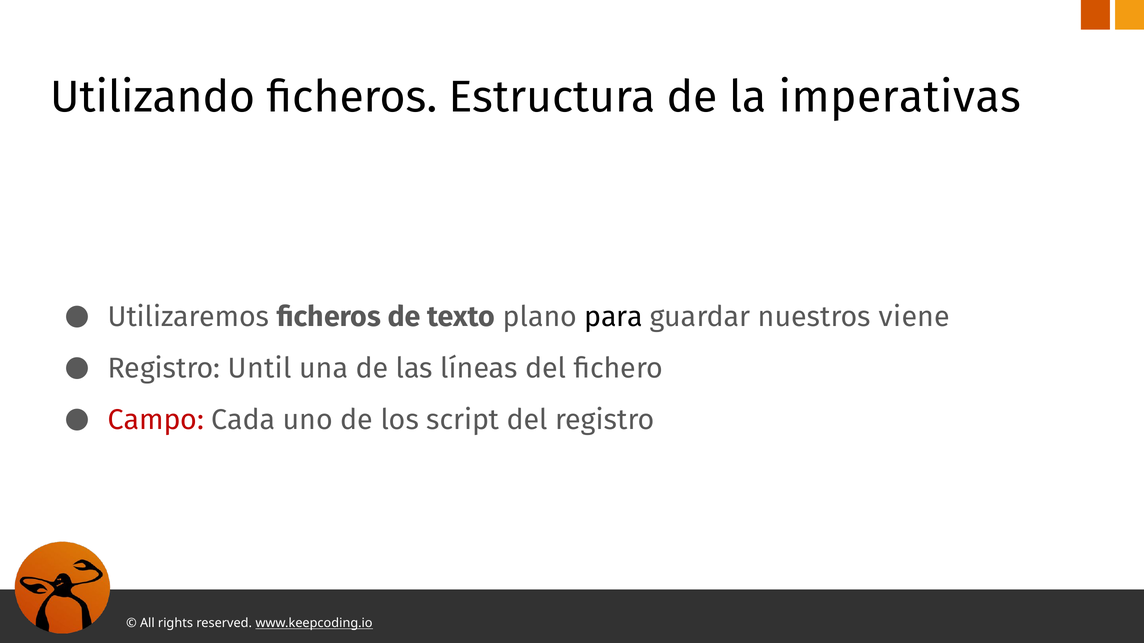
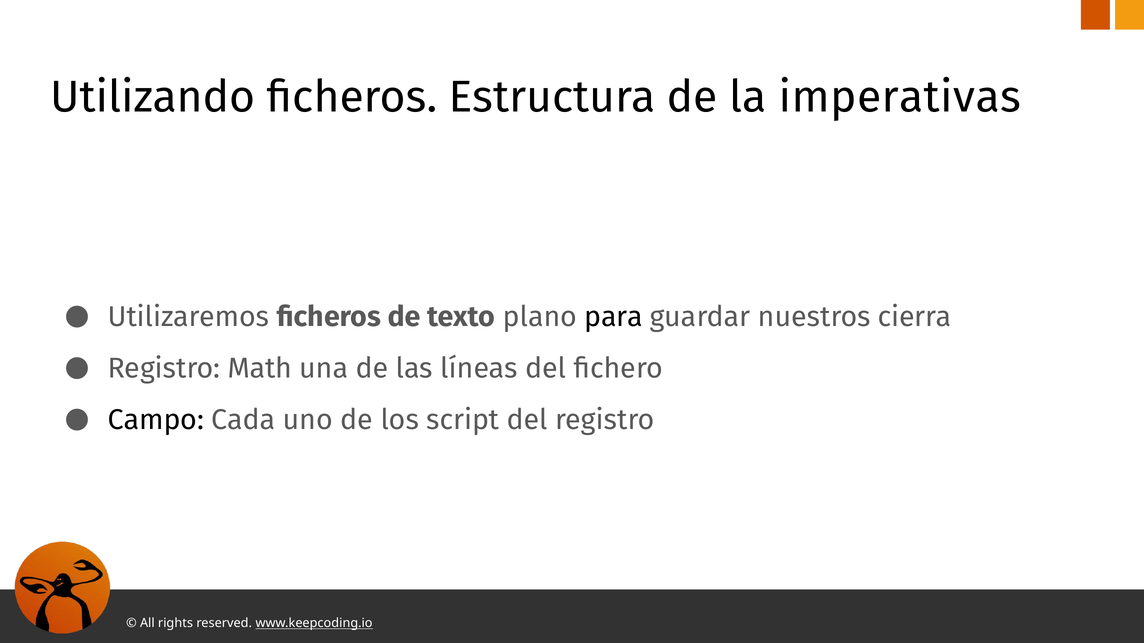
viene: viene -> cierra (915, 317)
Until: Until -> Math (260, 368)
Campo colour: red -> black (156, 420)
